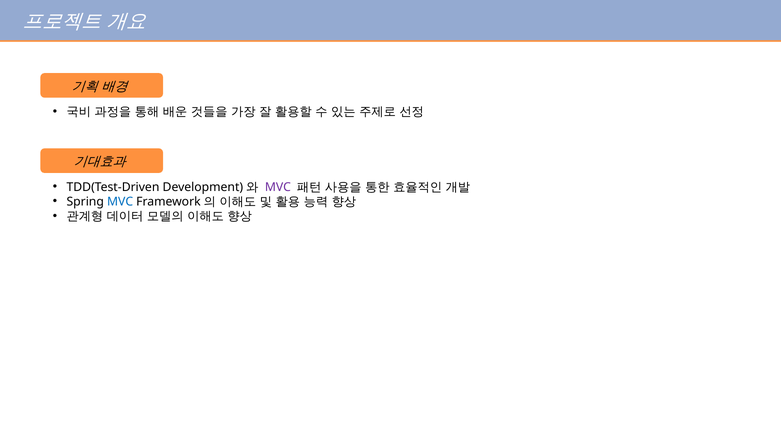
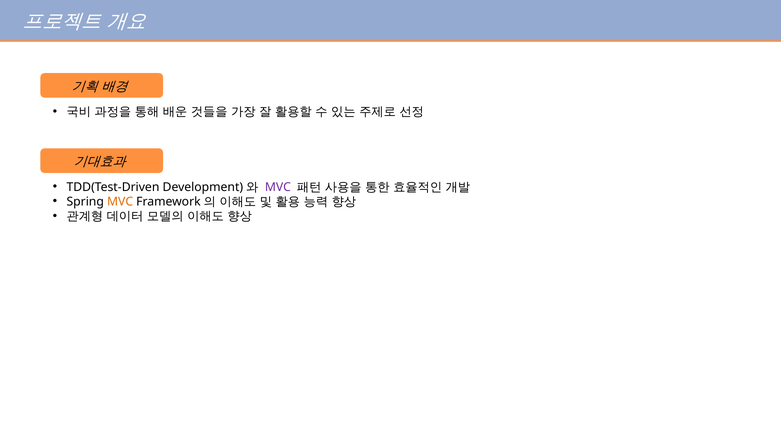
MVC colour: blue -> orange (120, 202)
